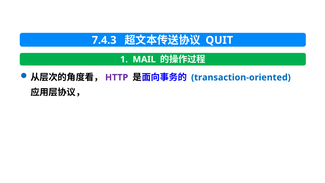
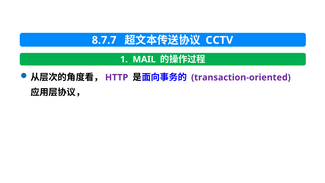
7.4.3: 7.4.3 -> 8.7.7 (104, 40)
QUIT: QUIT -> CCTV (219, 40)
transaction-oriented colour: blue -> purple (241, 77)
